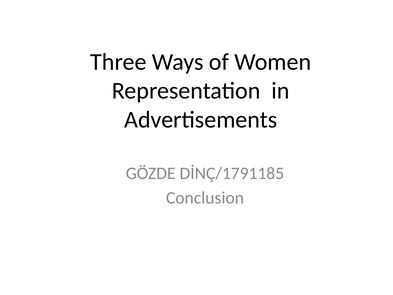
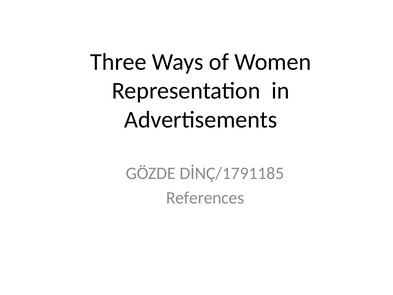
Conclusion: Conclusion -> References (205, 198)
